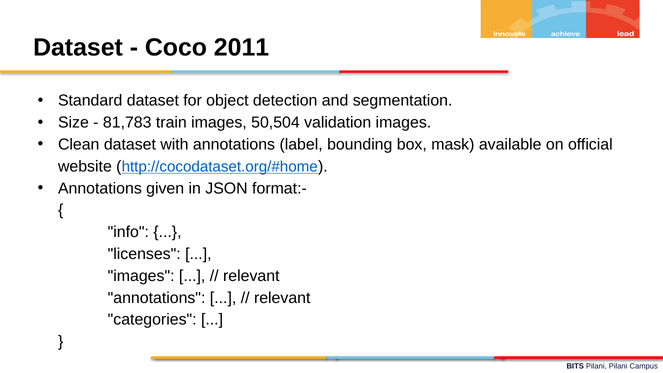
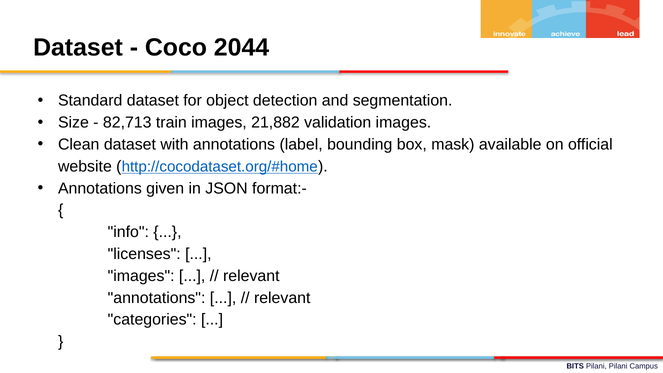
2011: 2011 -> 2044 (242, 48)
81,783: 81,783 -> 82,713 (127, 123)
50,504: 50,504 -> 21,882 (275, 123)
